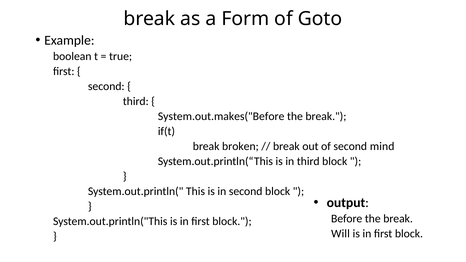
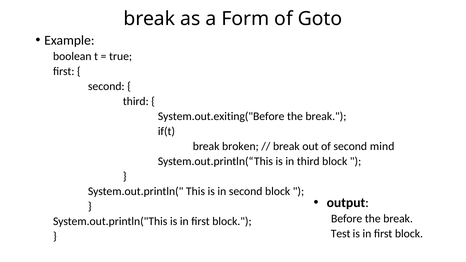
System.out.makes("Before: System.out.makes("Before -> System.out.exiting("Before (221, 116)
Will: Will -> Test (341, 234)
